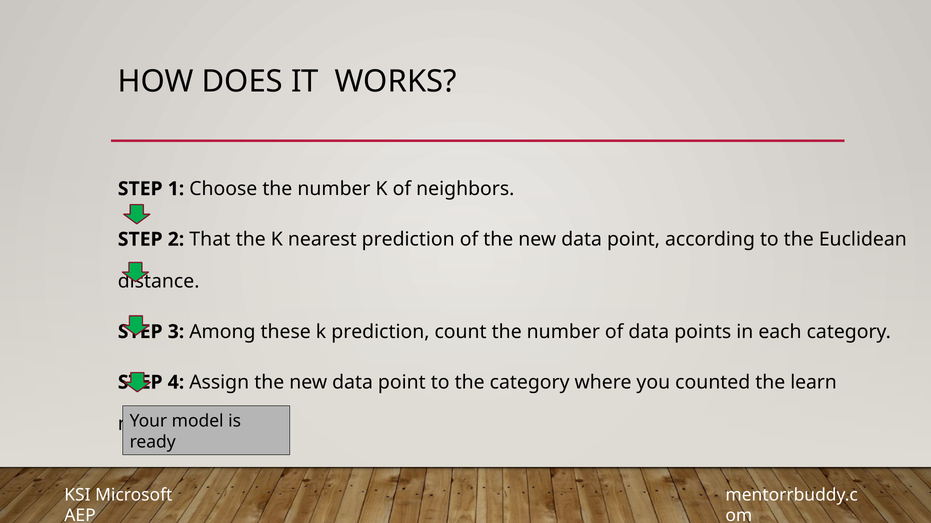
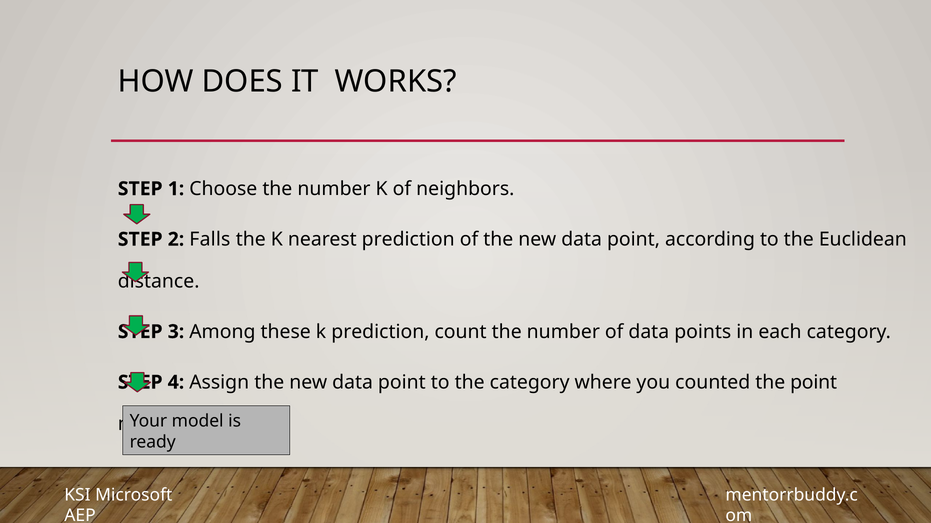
That: That -> Falls (210, 240)
the learn: learn -> point (814, 383)
